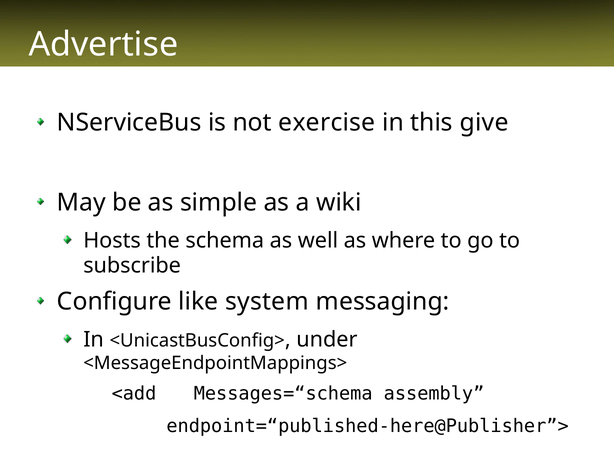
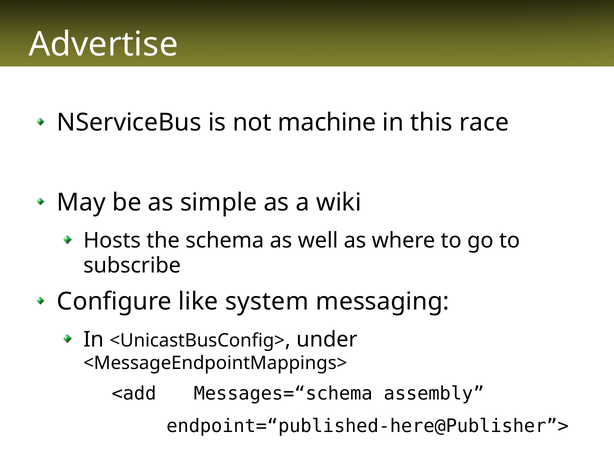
exercise: exercise -> machine (327, 123)
give: give -> race (484, 123)
